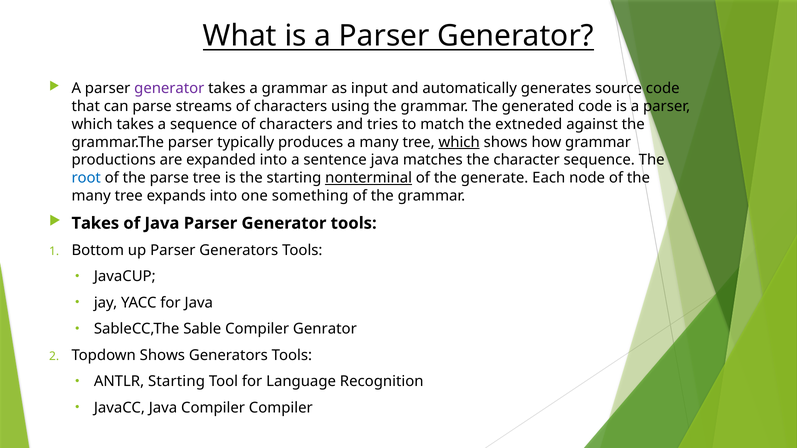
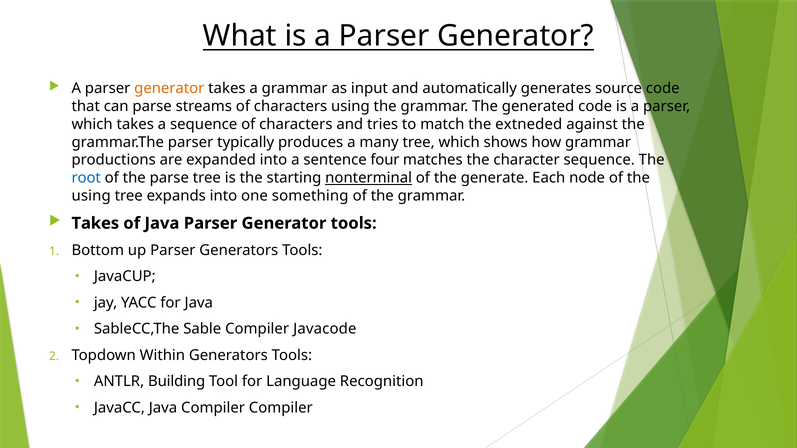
generator colour: purple -> orange (169, 88)
which underline: present -> none (459, 142)
sentence java: java -> four (385, 160)
many: many -> using (91, 196)
Genrator: Genrator -> Javacode (325, 329)
Topdown Shows: Shows -> Within (162, 355)
ANTLR Starting: Starting -> Building (177, 382)
